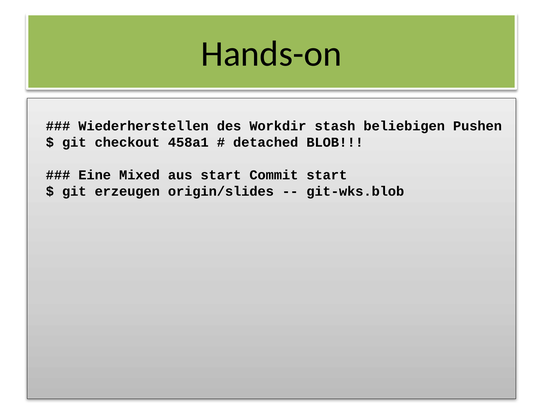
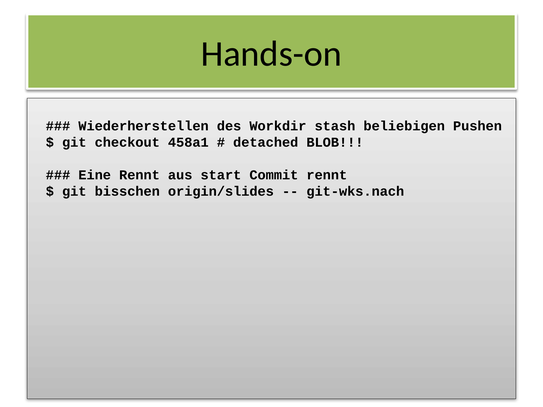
Eine Mixed: Mixed -> Rennt (139, 175)
Commit start: start -> rennt (327, 175)
erzeugen: erzeugen -> bisschen (127, 191)
git-wks.blob: git-wks.blob -> git-wks.nach (355, 191)
